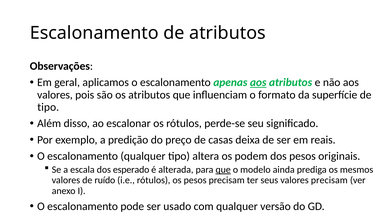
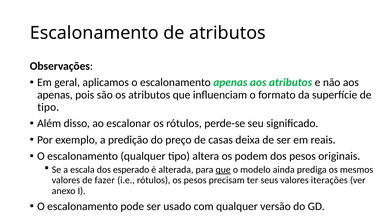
aos underline: present -> none (258, 82)
valores: valores -> apenas (55, 95)
ruído: ruído -> fazer (105, 180)
valores precisam: precisam -> iterações (329, 180)
